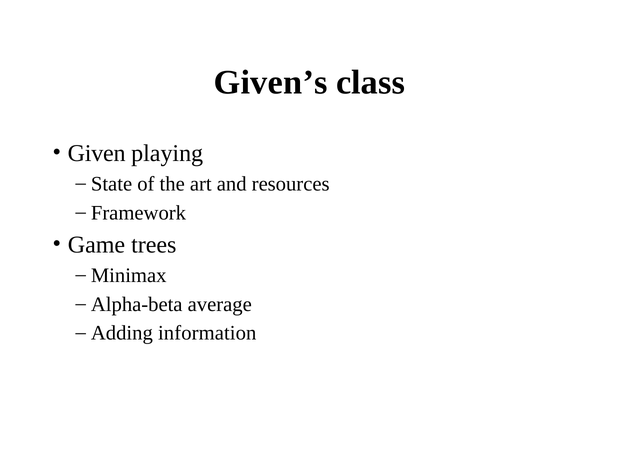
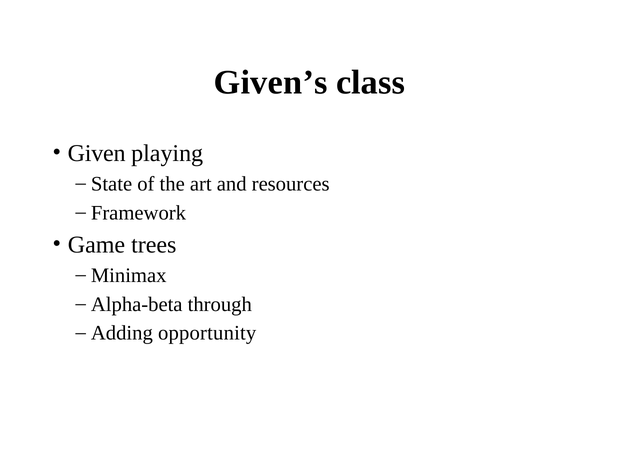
average: average -> through (220, 304)
information: information -> opportunity (207, 333)
